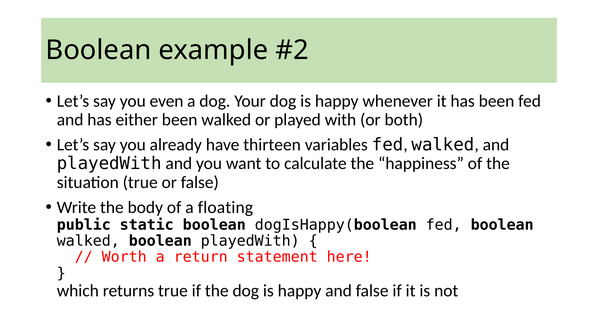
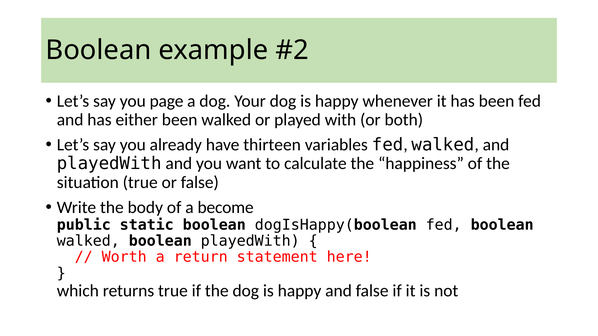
even: even -> page (167, 101)
floating: floating -> become (226, 208)
